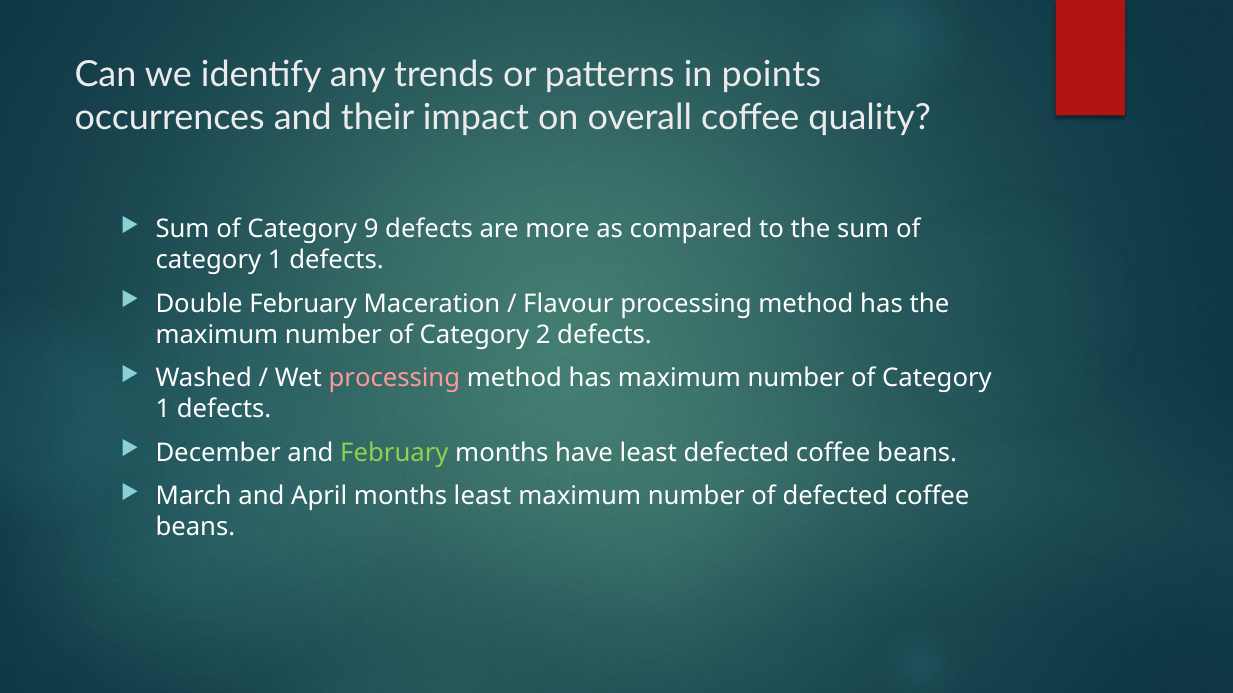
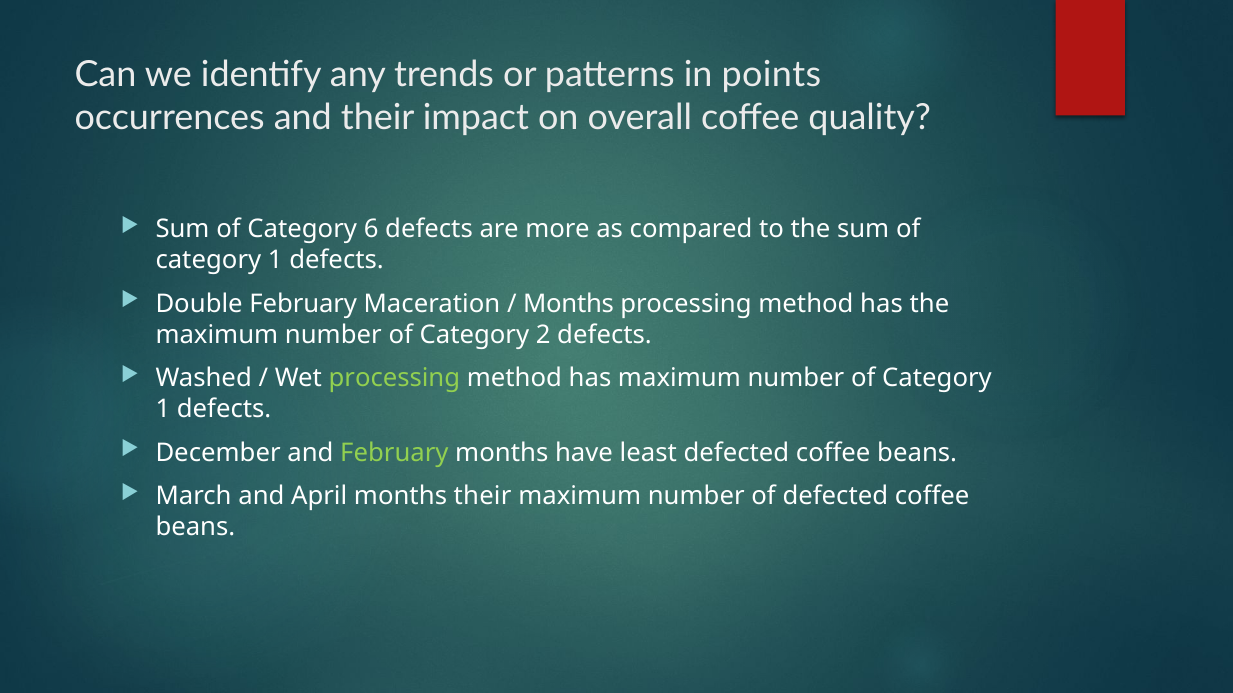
9: 9 -> 6 (371, 229)
Flavour: Flavour -> Months (569, 304)
processing colour: pink -> light green (394, 379)
months least: least -> their (483, 497)
